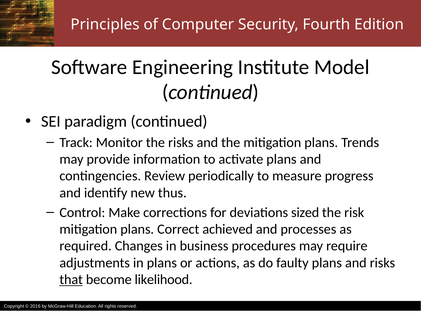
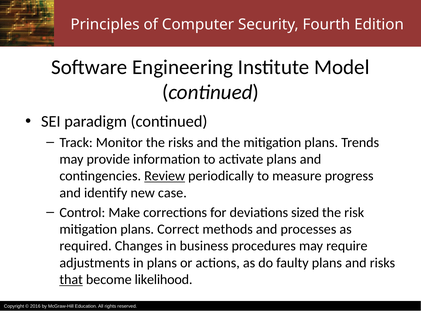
Review underline: none -> present (165, 176)
thus: thus -> case (172, 193)
achieved: achieved -> methods (228, 230)
